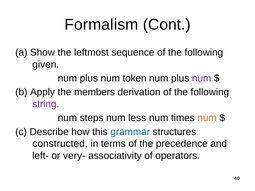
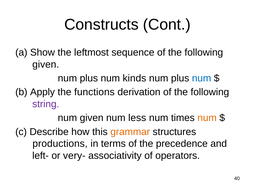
Formalism: Formalism -> Constructs (101, 25)
token: token -> kinds (134, 78)
num colour: purple -> blue (202, 78)
members: members -> functions (94, 92)
num steps: steps -> given (92, 118)
grammar colour: blue -> orange (130, 132)
constructed: constructed -> productions (60, 144)
